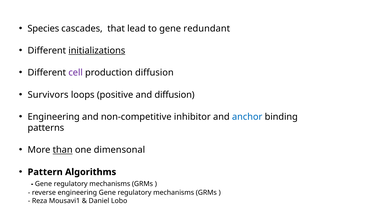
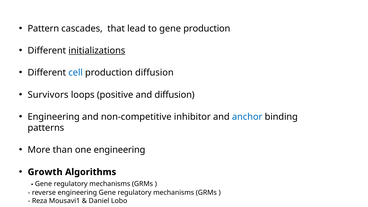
Species: Species -> Pattern (43, 29)
gene redundant: redundant -> production (207, 29)
cell colour: purple -> blue (76, 73)
than underline: present -> none (63, 150)
one dimensonal: dimensonal -> engineering (120, 150)
Pattern: Pattern -> Growth (45, 172)
